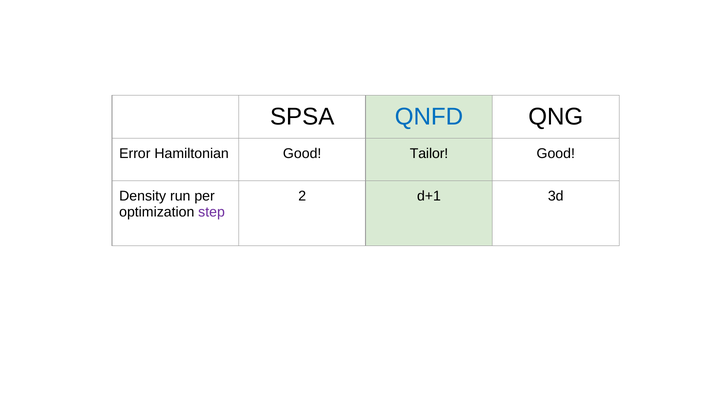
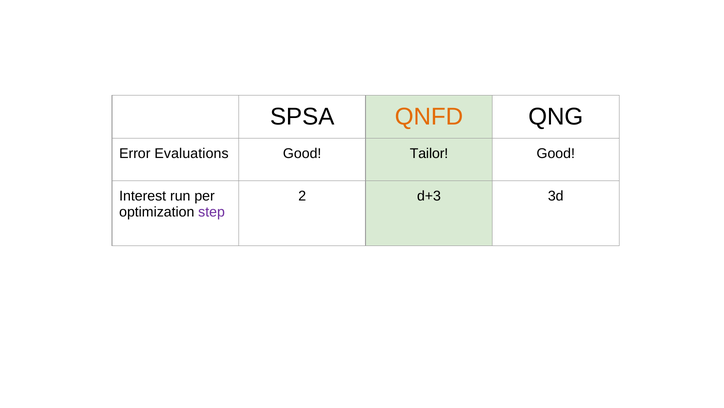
QNFD colour: blue -> orange (429, 116)
Hamiltonian: Hamiltonian -> Evaluations (192, 153)
Density: Density -> Interest (143, 196)
d+1: d+1 -> d+3 (429, 196)
